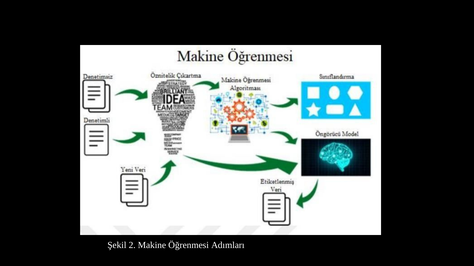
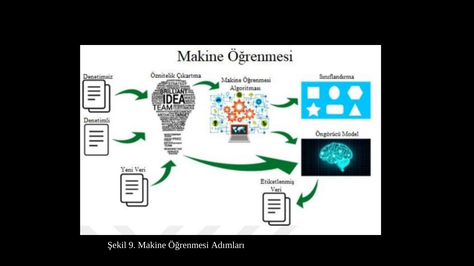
2: 2 -> 9 (132, 246)
